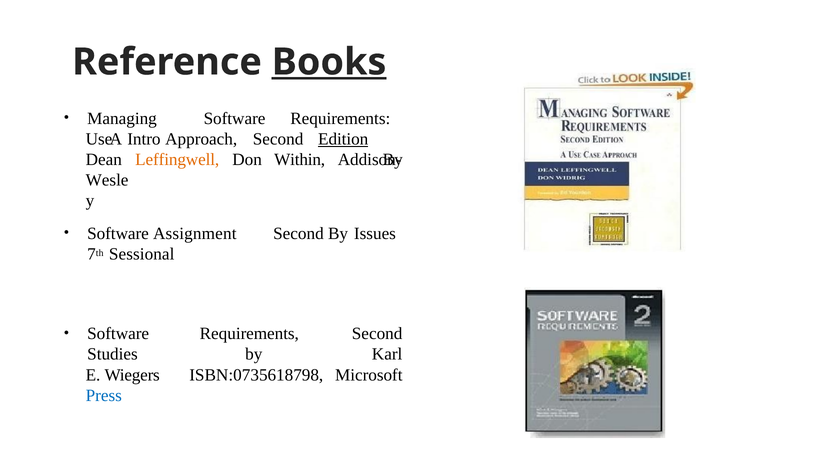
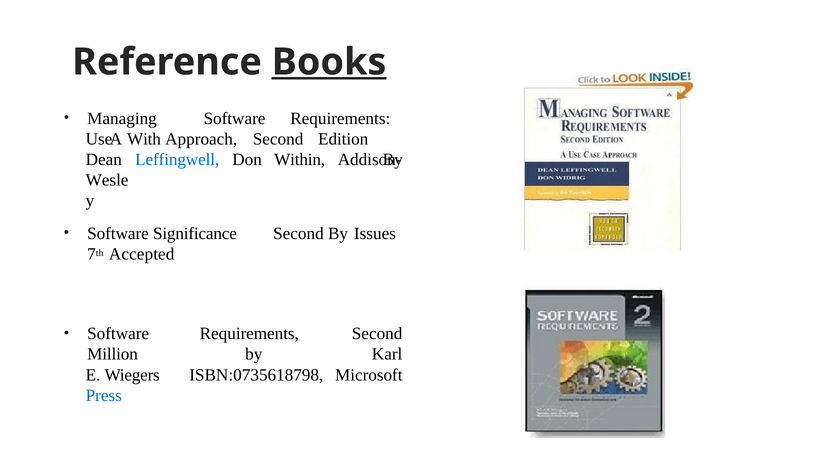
Intro: Intro -> With (144, 139)
Edition underline: present -> none (343, 139)
Leffingwell colour: orange -> blue (177, 160)
Assignment: Assignment -> Significance (195, 234)
Sessional: Sessional -> Accepted (142, 254)
Studies: Studies -> Million (113, 355)
